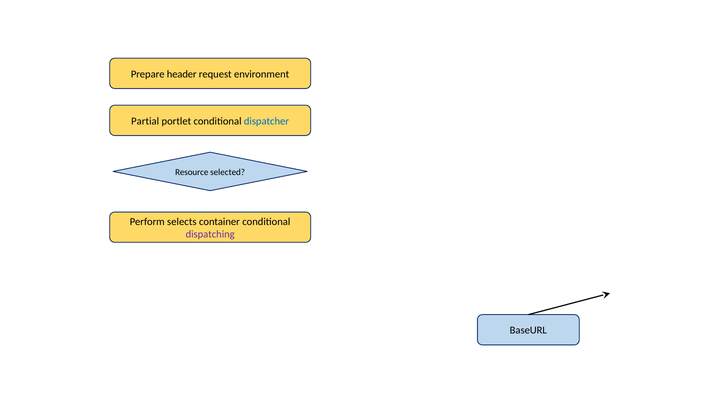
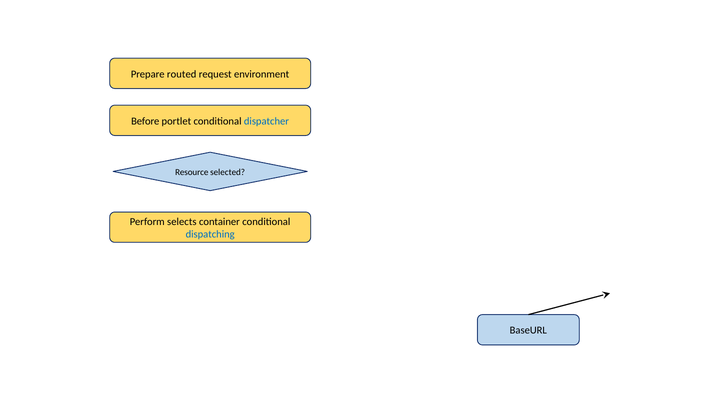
header: header -> routed (182, 74)
Partial: Partial -> Before (145, 121)
dispatching colour: purple -> blue (210, 234)
